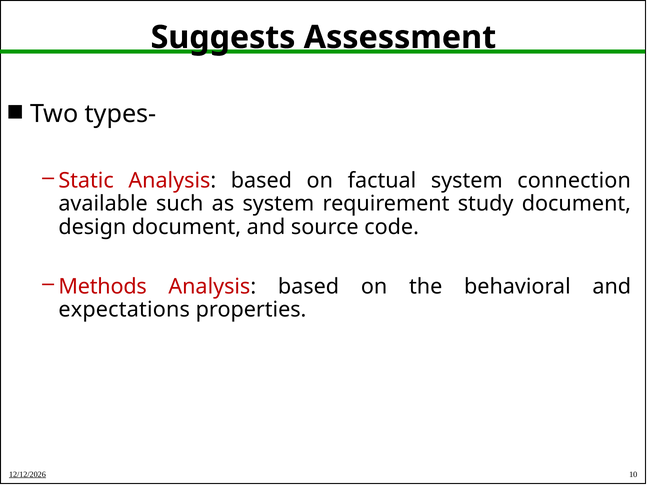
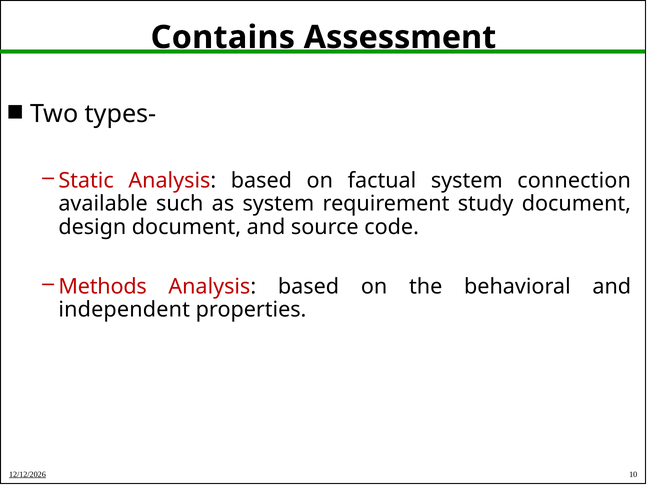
Suggests: Suggests -> Contains (223, 37)
expectations: expectations -> independent (124, 310)
